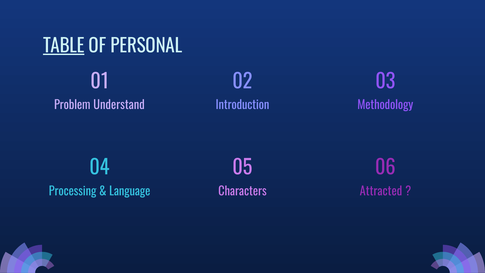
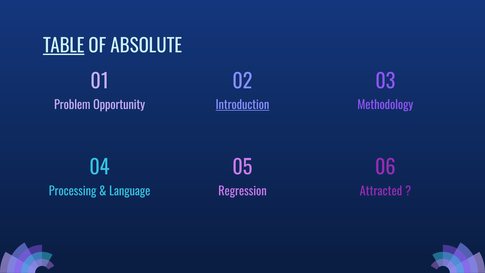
PERSONAL: PERSONAL -> ABSOLUTE (146, 46)
Understand: Understand -> Opportunity (119, 105)
Introduction underline: none -> present (242, 105)
Characters: Characters -> Regression (242, 191)
